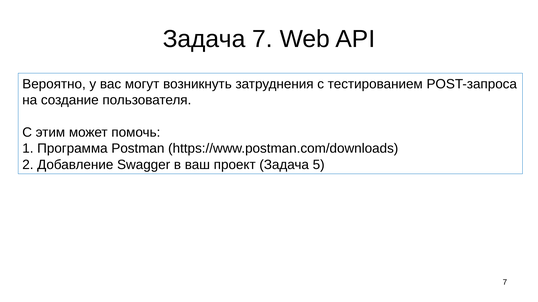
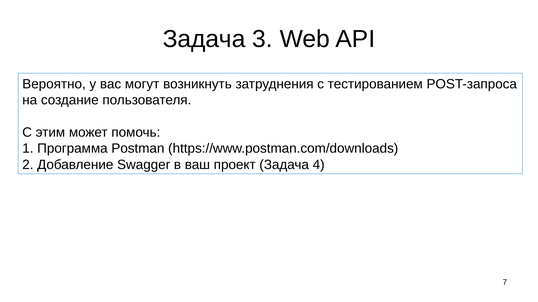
Задача 7: 7 -> 3 (263, 39)
5: 5 -> 4 (319, 165)
